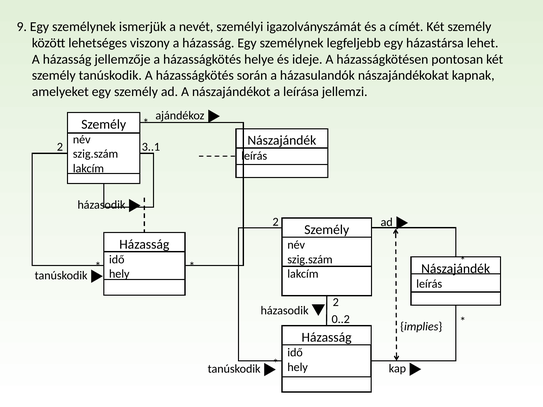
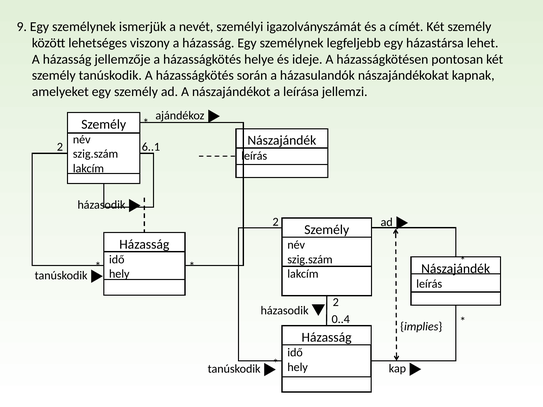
3..1: 3..1 -> 6..1 (151, 147)
0..2: 0..2 -> 0..4 (341, 319)
